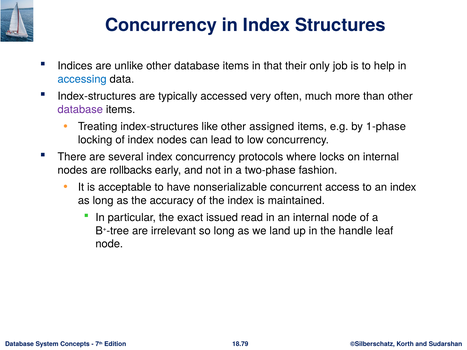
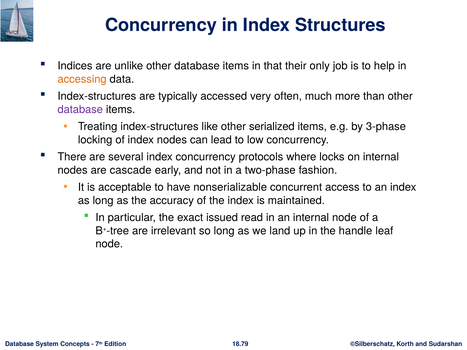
accessing colour: blue -> orange (82, 79)
assigned: assigned -> serialized (272, 127)
1-phase: 1-phase -> 3-phase (386, 127)
rollbacks: rollbacks -> cascade (131, 170)
